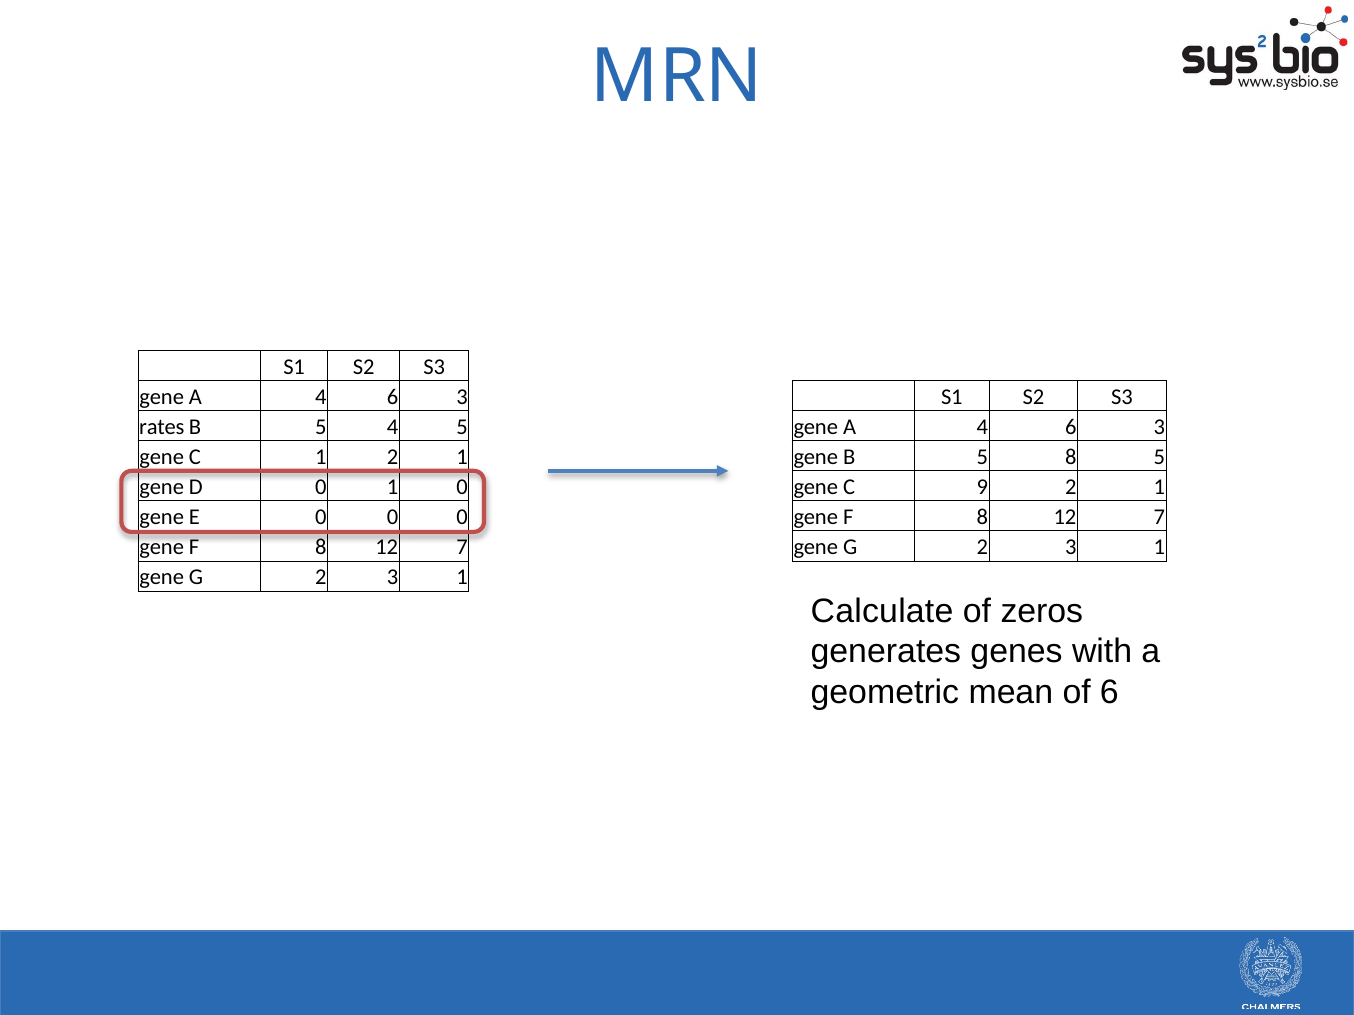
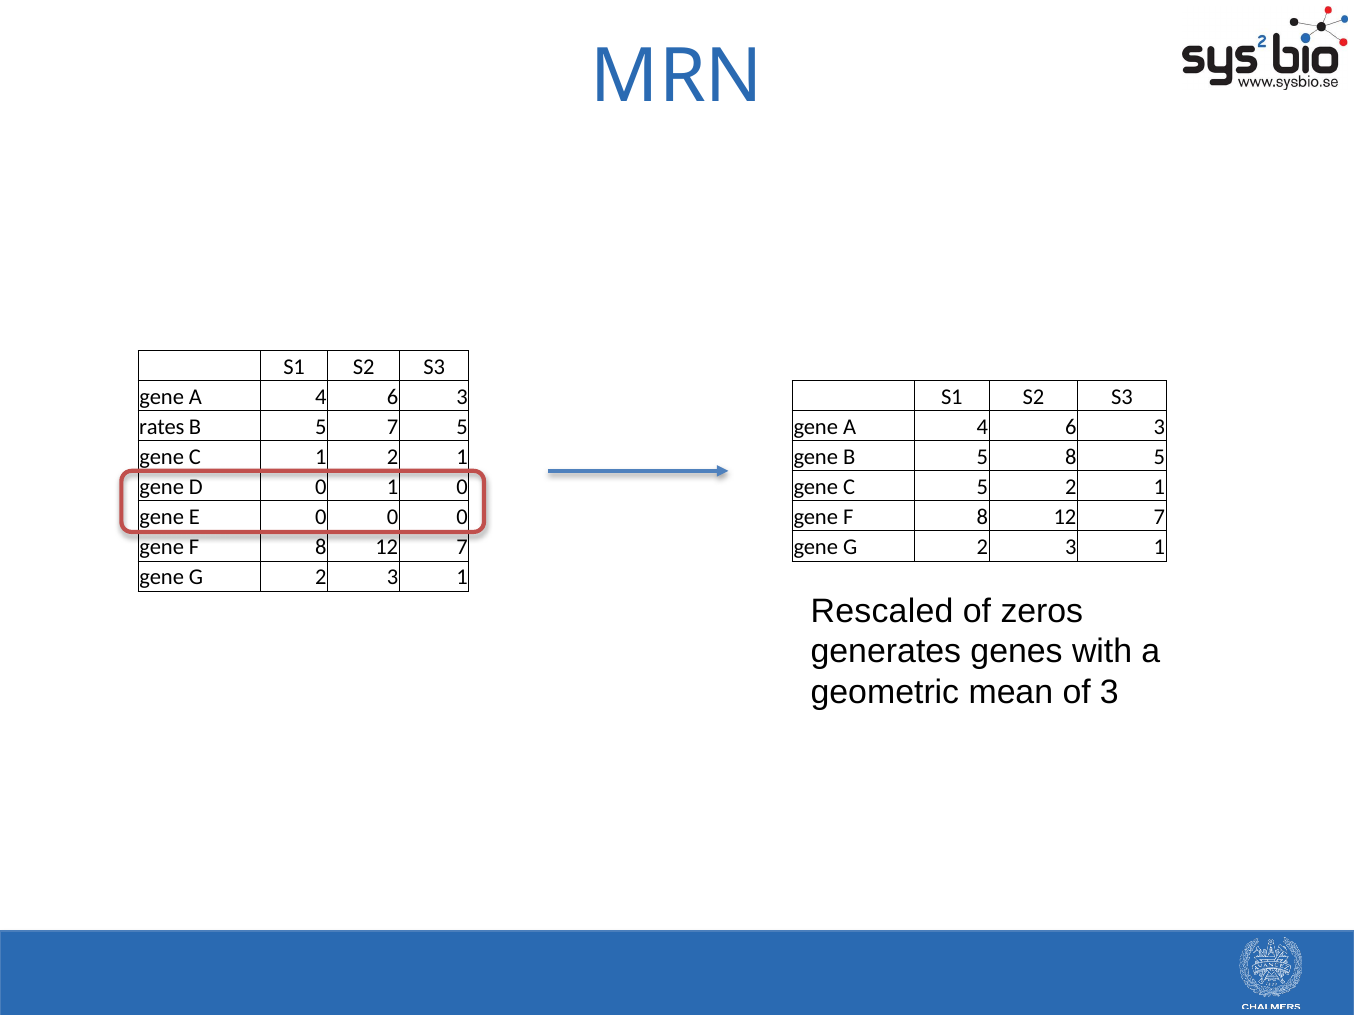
5 4: 4 -> 7 (393, 427)
C 9: 9 -> 5 (982, 488)
Calculate: Calculate -> Rescaled (882, 612)
of 6: 6 -> 3 (1109, 693)
